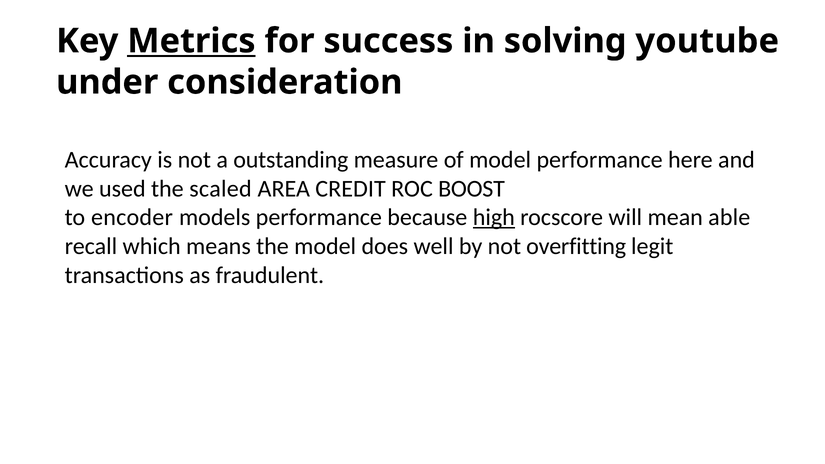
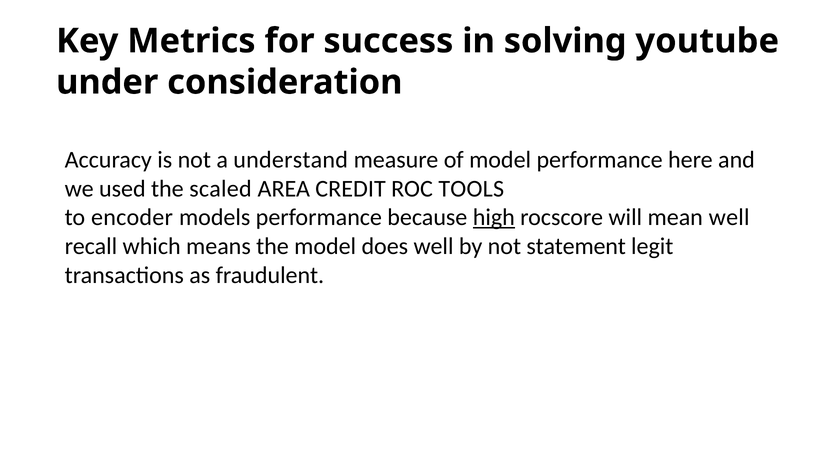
Metrics underline: present -> none (191, 41)
outstanding: outstanding -> understand (291, 160)
BOOST: BOOST -> TOOLS (471, 189)
mean able: able -> well (729, 218)
overfitting: overfitting -> statement (576, 246)
